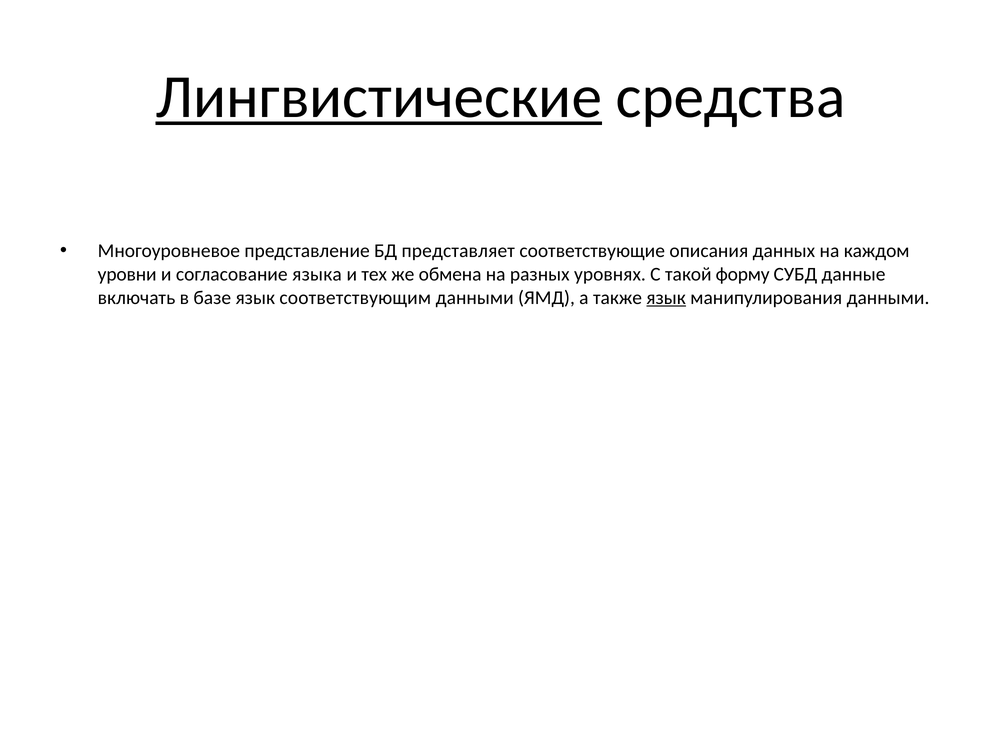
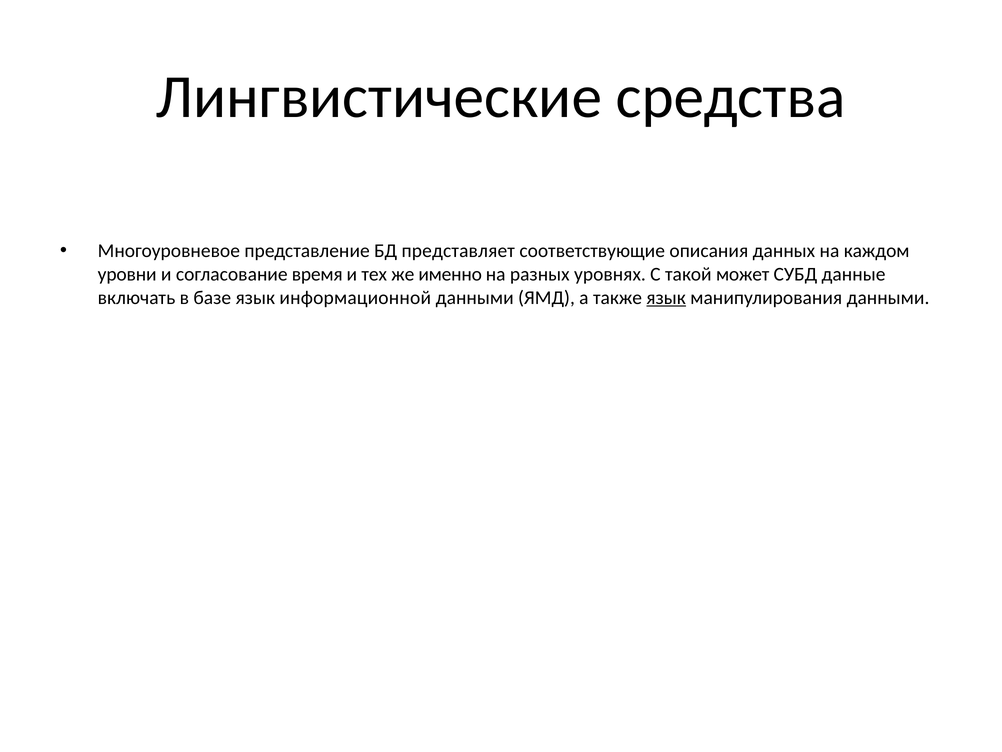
Лингвистические underline: present -> none (379, 97)
языка: языка -> время (317, 274)
обмена: обмена -> именно (450, 274)
форму: форму -> может (743, 274)
соответствующим: соответствующим -> информационной (355, 298)
